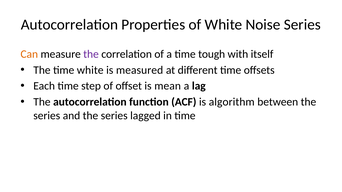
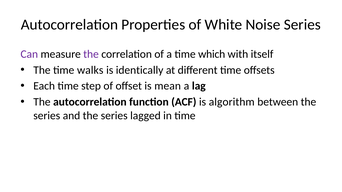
Can colour: orange -> purple (29, 54)
tough: tough -> which (212, 54)
time white: white -> walks (90, 70)
measured: measured -> identically (140, 70)
